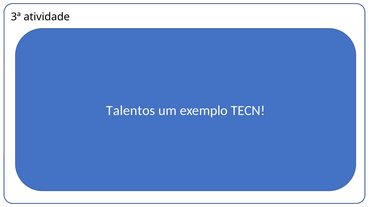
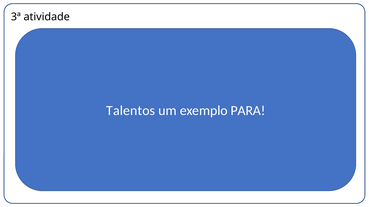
TECN: TECN -> PARA (248, 111)
